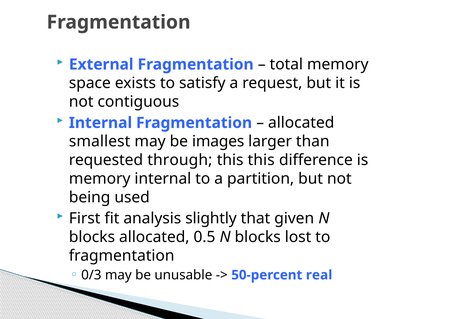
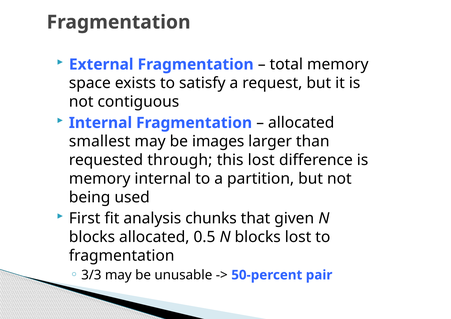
this this: this -> lost (261, 160)
slightly: slightly -> chunks (211, 218)
0/3: 0/3 -> 3/3 (91, 275)
real: real -> pair (319, 275)
